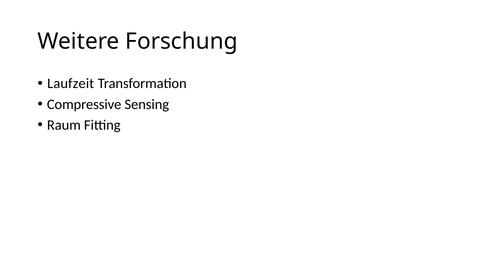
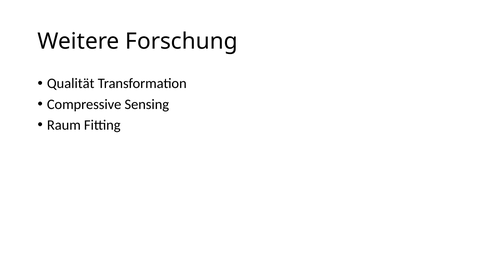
Laufzeit: Laufzeit -> Qualität (71, 84)
